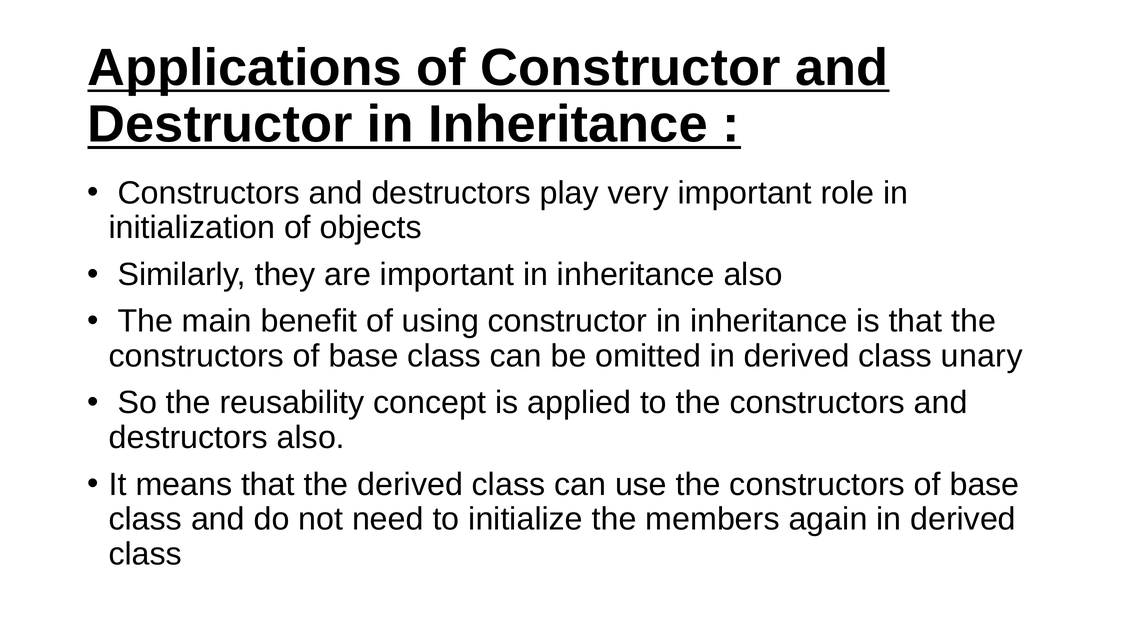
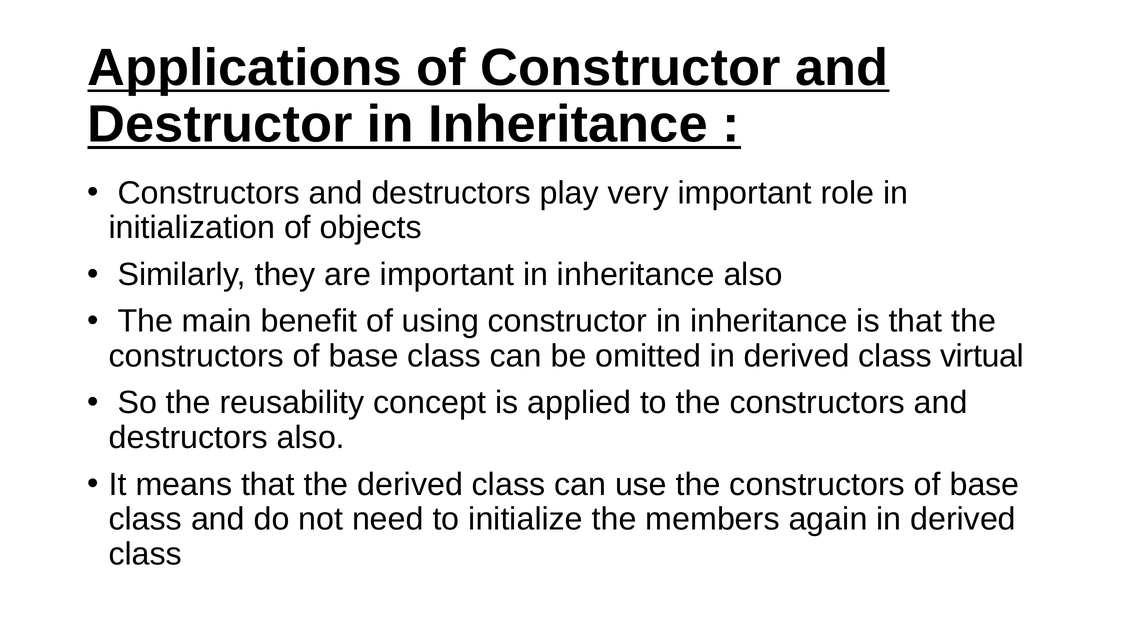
unary: unary -> virtual (982, 356)
